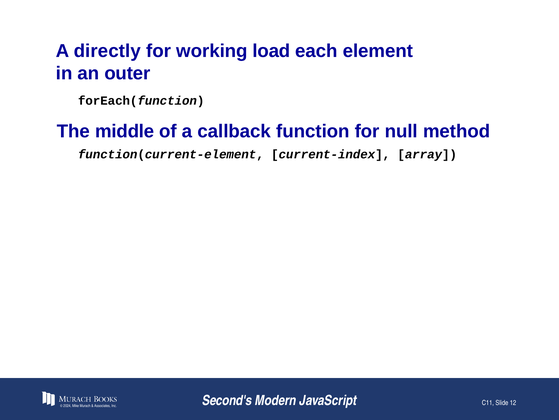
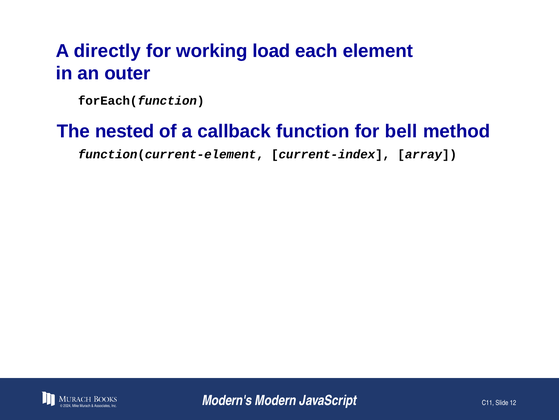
middle: middle -> nested (125, 131)
null: null -> bell (401, 131)
Second's: Second's -> Modern's (227, 400)
